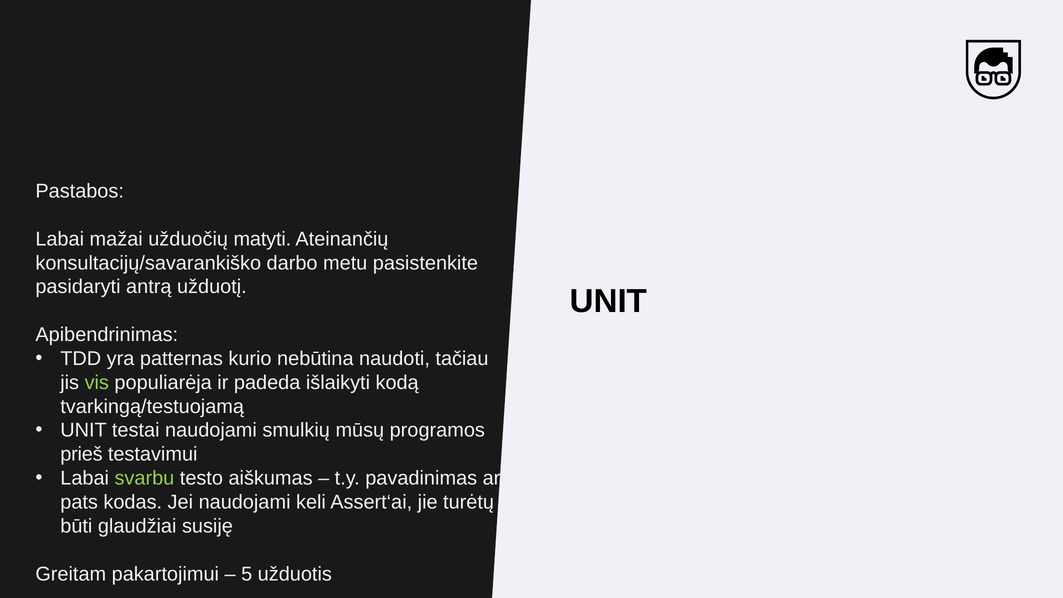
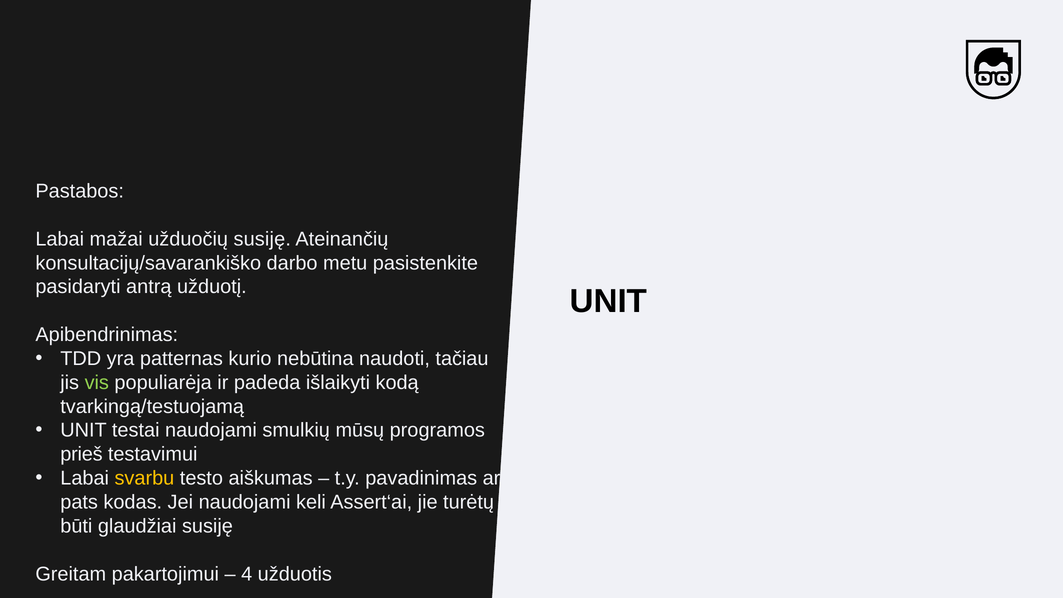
užduočių matyti: matyti -> susiję (262, 239)
svarbu colour: light green -> yellow (144, 478)
5: 5 -> 4 (247, 574)
